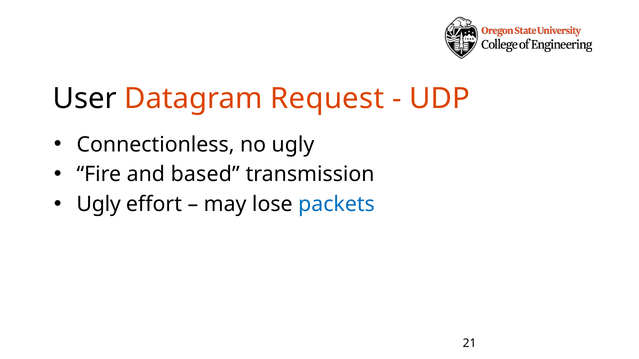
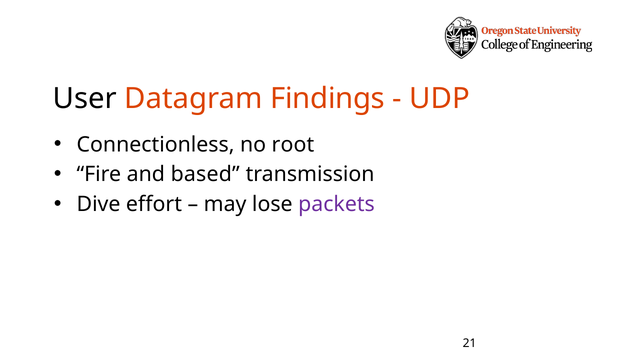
Request: Request -> Findings (328, 99)
no ugly: ugly -> root (293, 145)
Ugly: Ugly -> Dive (99, 204)
packets colour: blue -> purple (336, 204)
